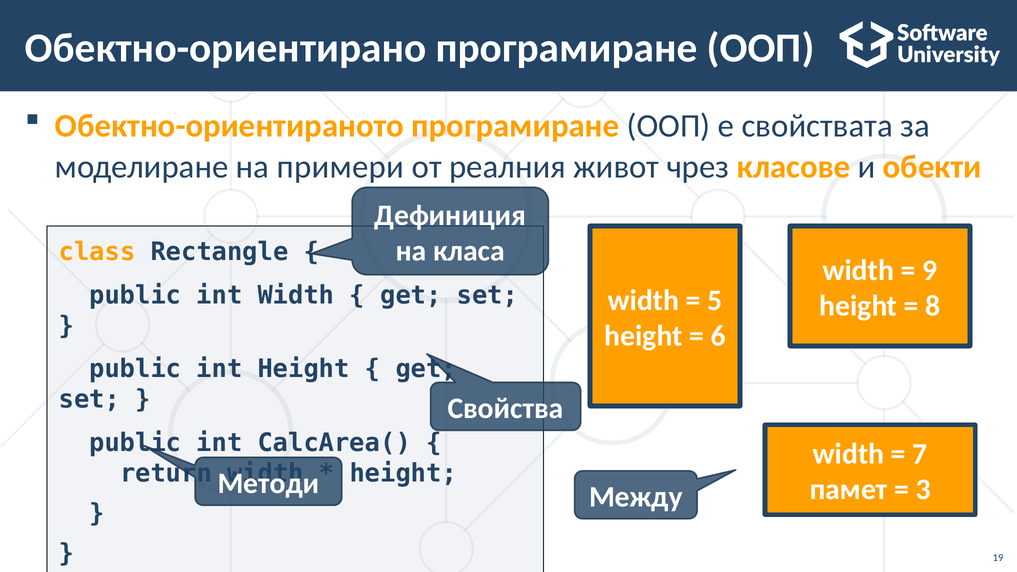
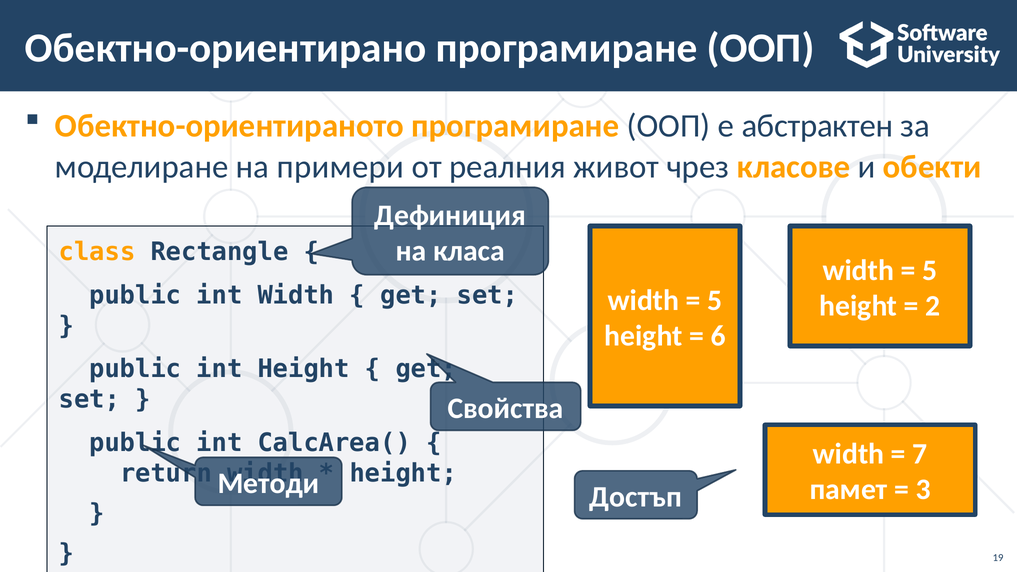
свойствата: свойствата -> абстрактен (817, 126)
9: 9 -> 5 (930, 270)
8: 8 -> 2 (933, 306)
Между: Между -> Достъп (636, 497)
